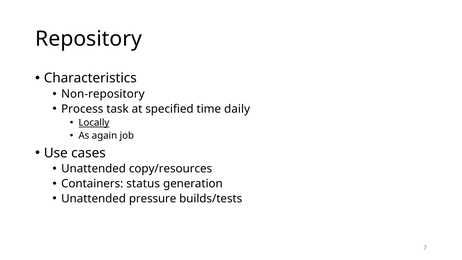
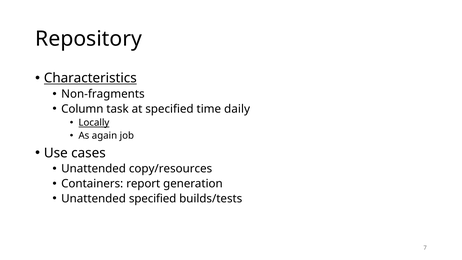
Characteristics underline: none -> present (90, 78)
Non-repository: Non-repository -> Non-fragments (103, 94)
Process: Process -> Column (82, 109)
status: status -> report (143, 184)
Unattended pressure: pressure -> specified (153, 198)
